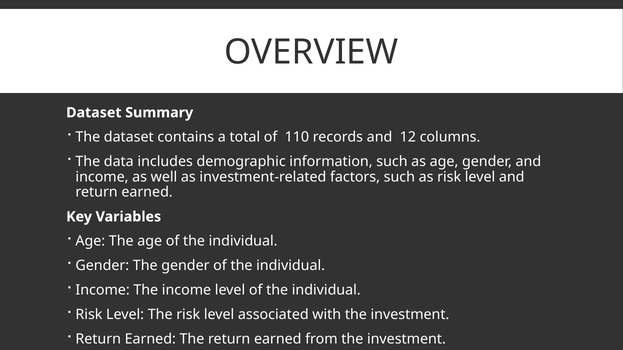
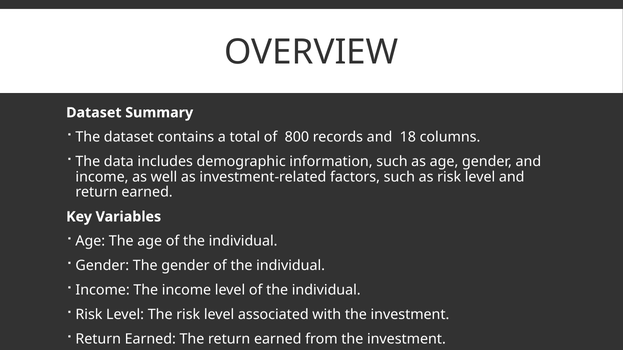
110: 110 -> 800 (297, 137)
12: 12 -> 18 (408, 137)
